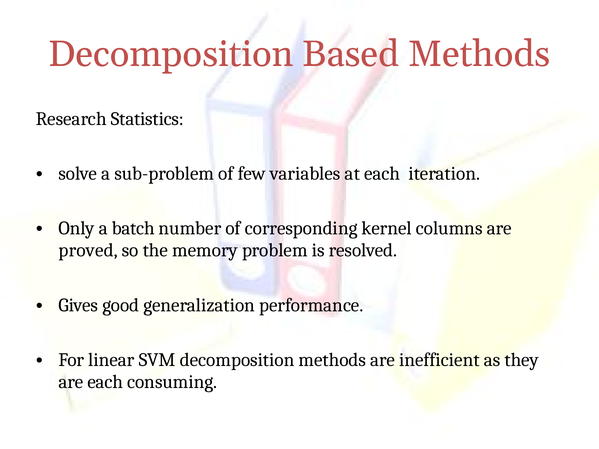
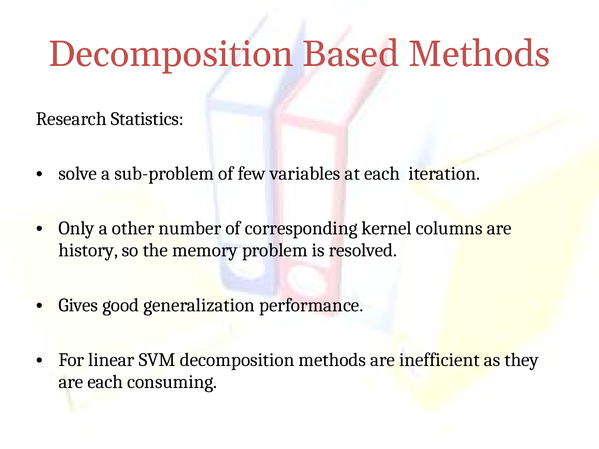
batch: batch -> other (133, 228)
proved: proved -> history (88, 250)
